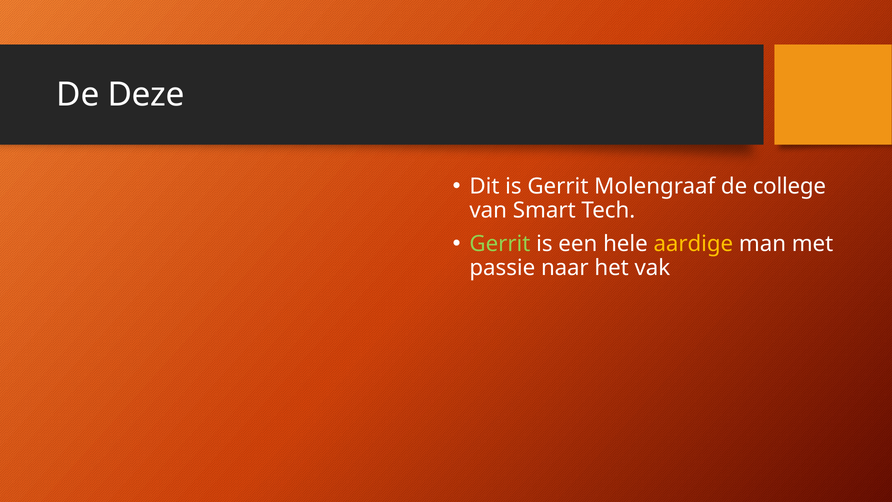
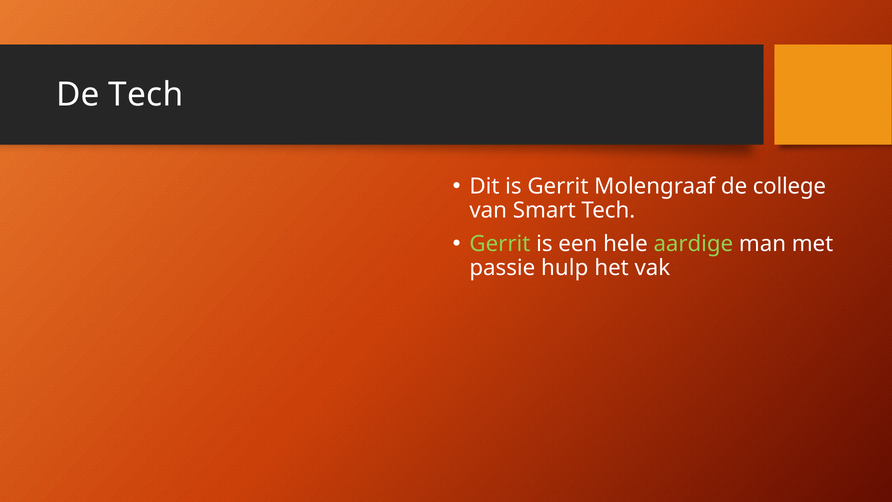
De Deze: Deze -> Tech (146, 94)
aardige colour: yellow -> light green (693, 244)
naar: naar -> hulp (565, 268)
